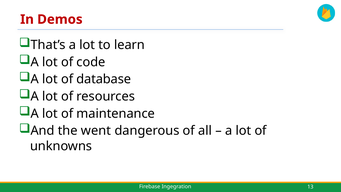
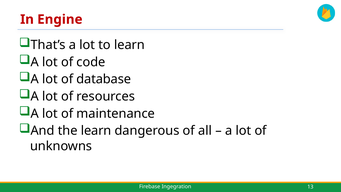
Demos: Demos -> Engine (60, 19)
the went: went -> learn (96, 131)
